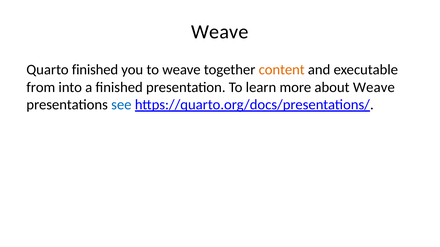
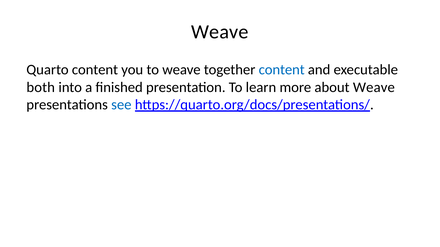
Quarto finished: finished -> content (95, 70)
content colour: orange -> blue (282, 70)
from: from -> both (41, 87)
